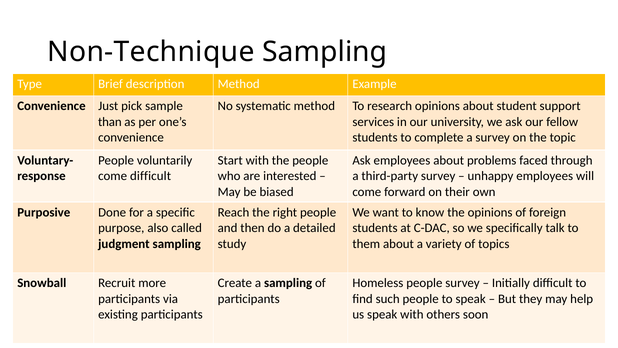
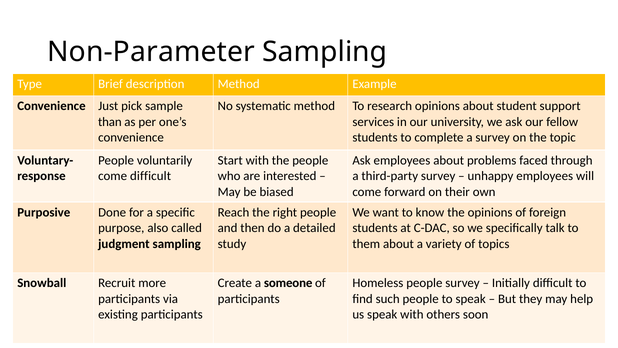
Non-Technique: Non-Technique -> Non-Parameter (151, 52)
a sampling: sampling -> someone (288, 283)
